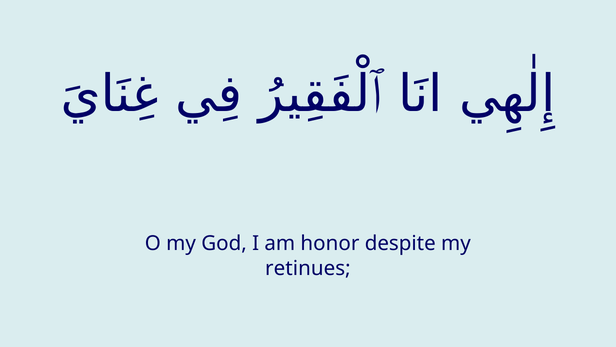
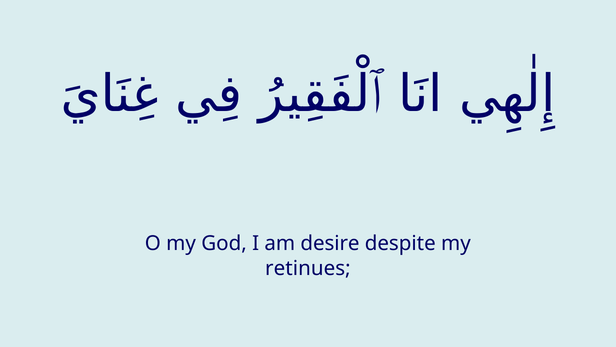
honor: honor -> desire (330, 243)
